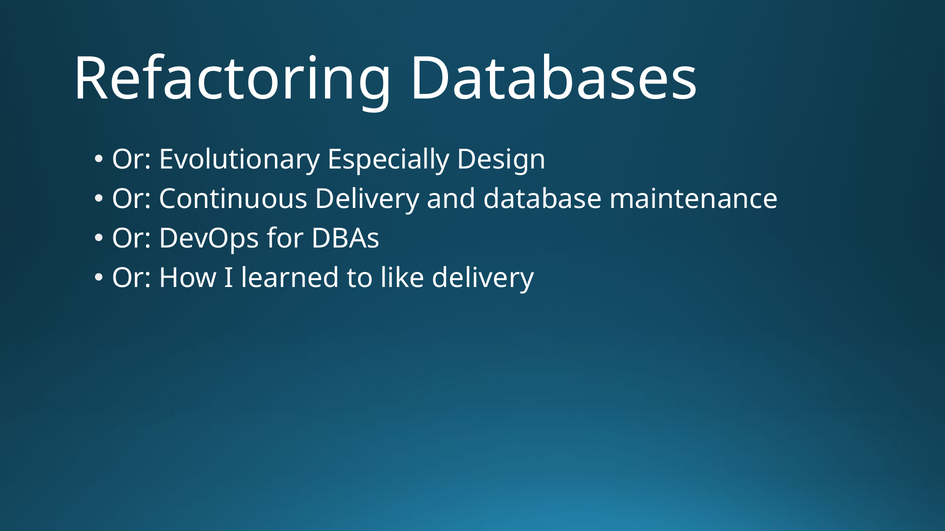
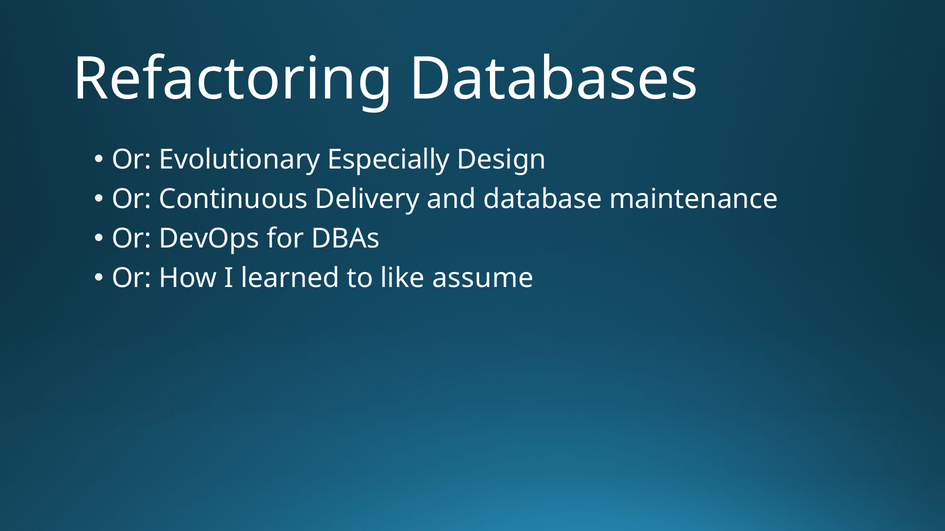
like delivery: delivery -> assume (483, 279)
